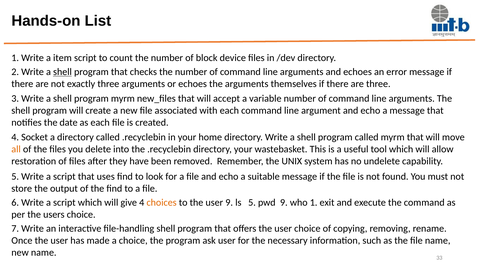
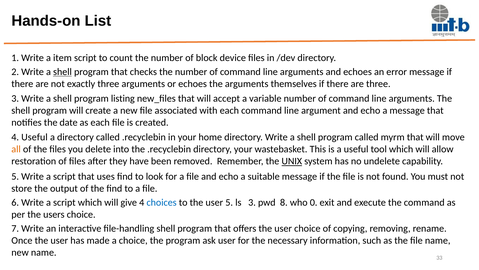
program myrm: myrm -> listing (123, 98)
4 Socket: Socket -> Useful (34, 137)
UNIX underline: none -> present (292, 161)
choices colour: orange -> blue (162, 202)
user 9: 9 -> 5 (229, 202)
ls 5: 5 -> 3 (252, 202)
pwd 9: 9 -> 8 (284, 202)
who 1: 1 -> 0 (314, 202)
